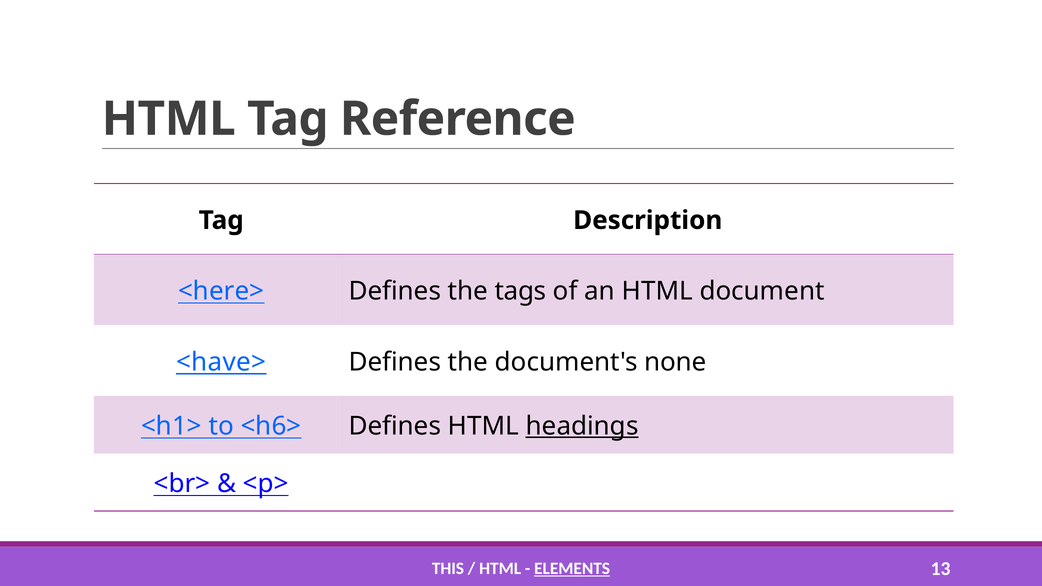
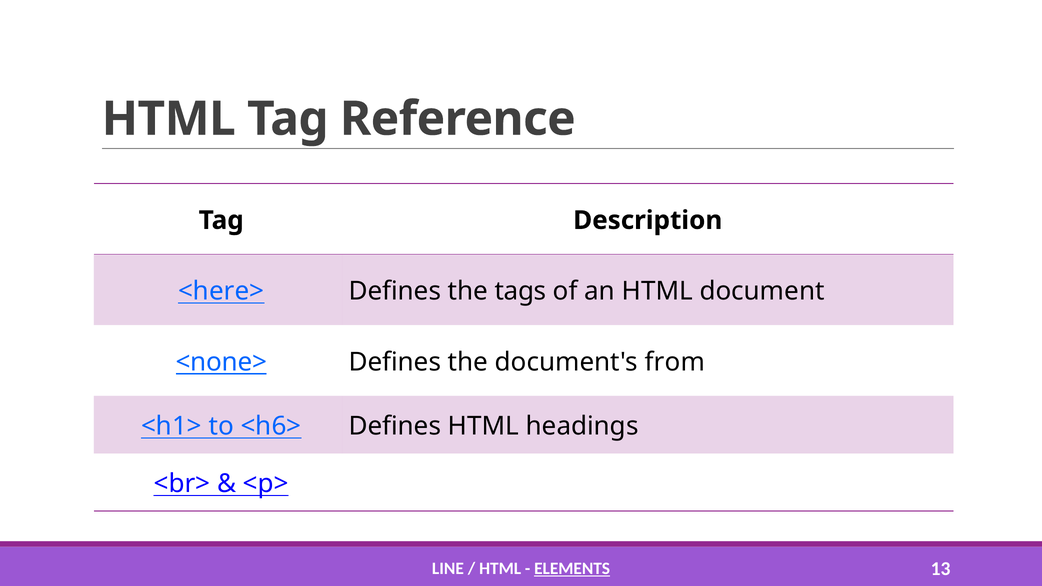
<have>: <have> -> <none> (221, 362)
none: none -> from (675, 362)
headings underline: present -> none (582, 426)
THIS: THIS -> LINE (448, 569)
